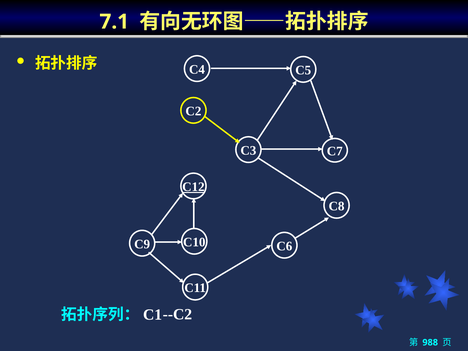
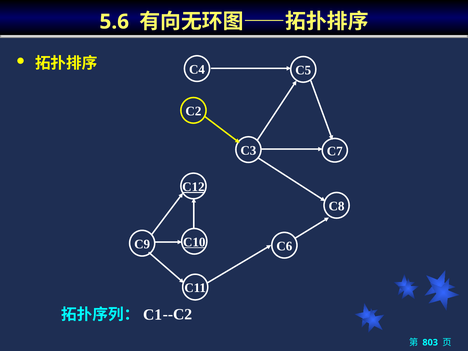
7.1: 7.1 -> 5.6 (114, 22)
C10 underline: none -> present (194, 242)
988: 988 -> 803 (430, 342)
